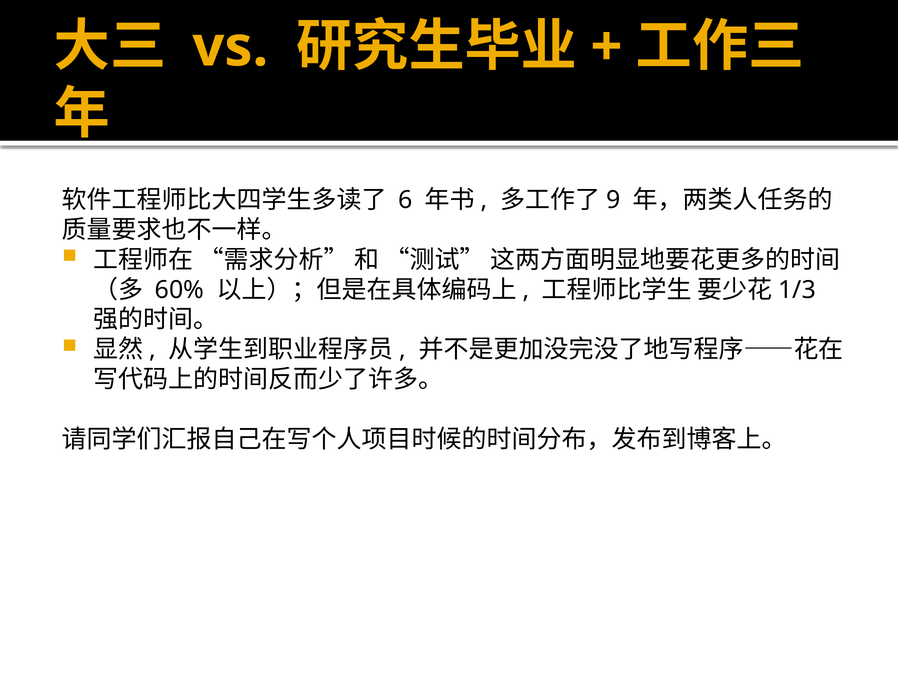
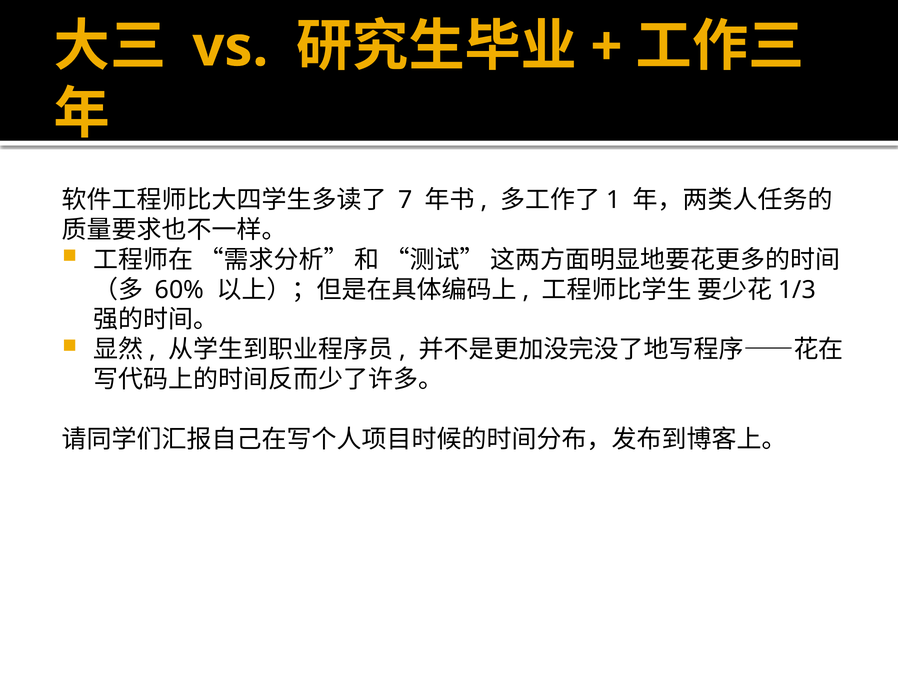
6: 6 -> 7 (406, 200)
9: 9 -> 1 (613, 200)
